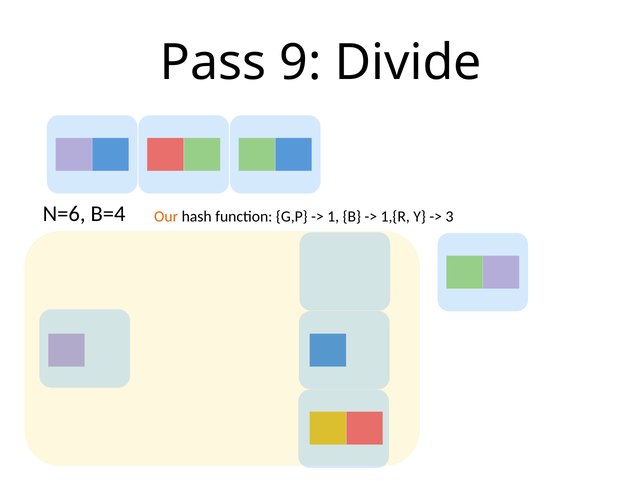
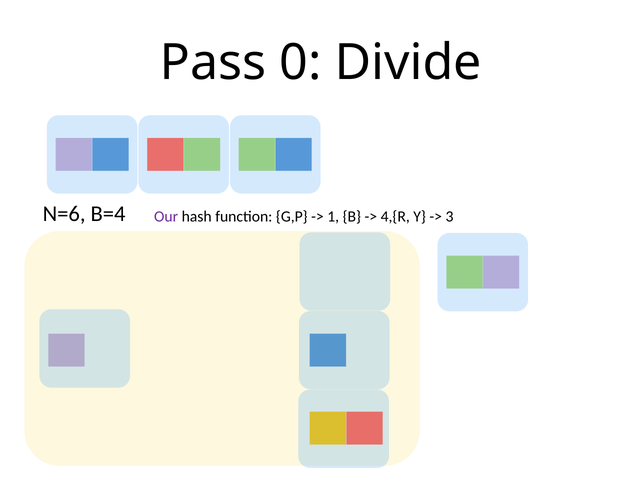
9: 9 -> 0 (301, 63)
Our colour: orange -> purple (166, 217)
1,{R: 1,{R -> 4,{R (395, 217)
